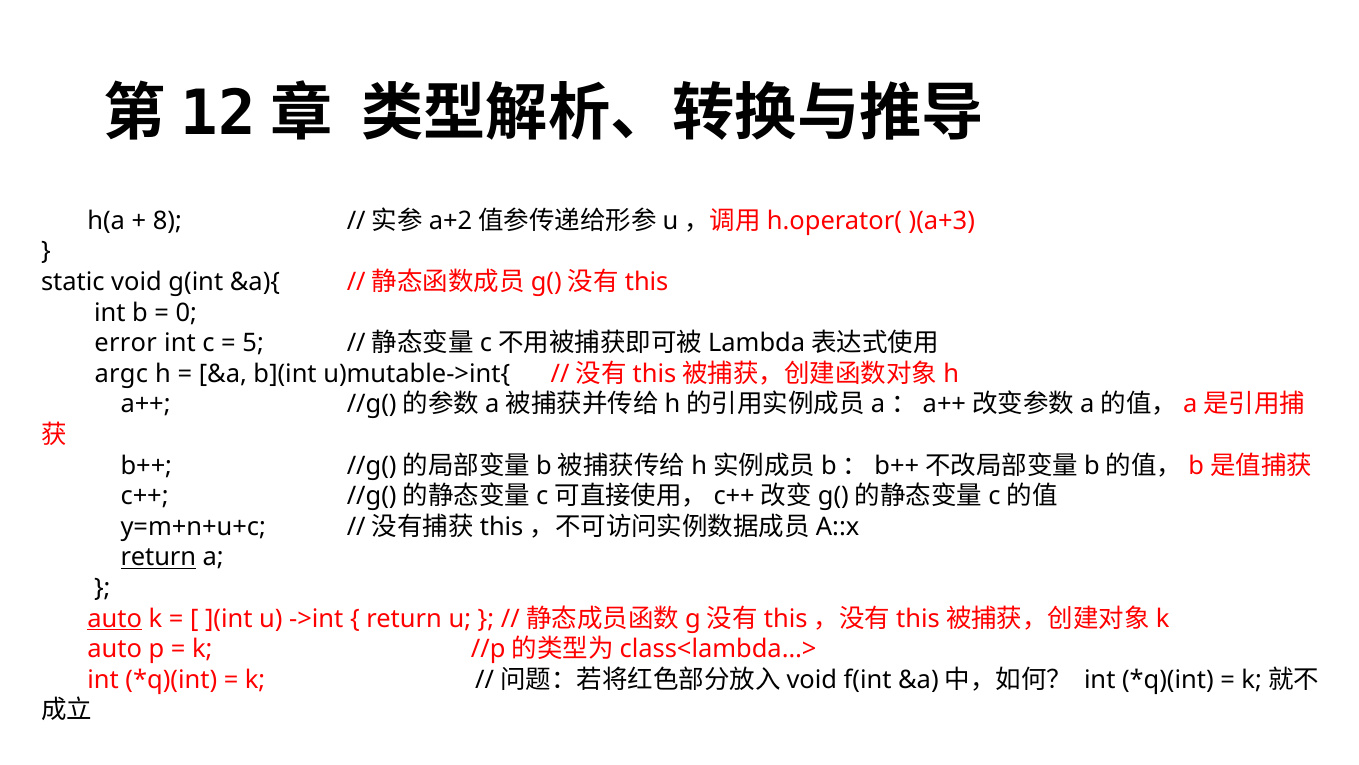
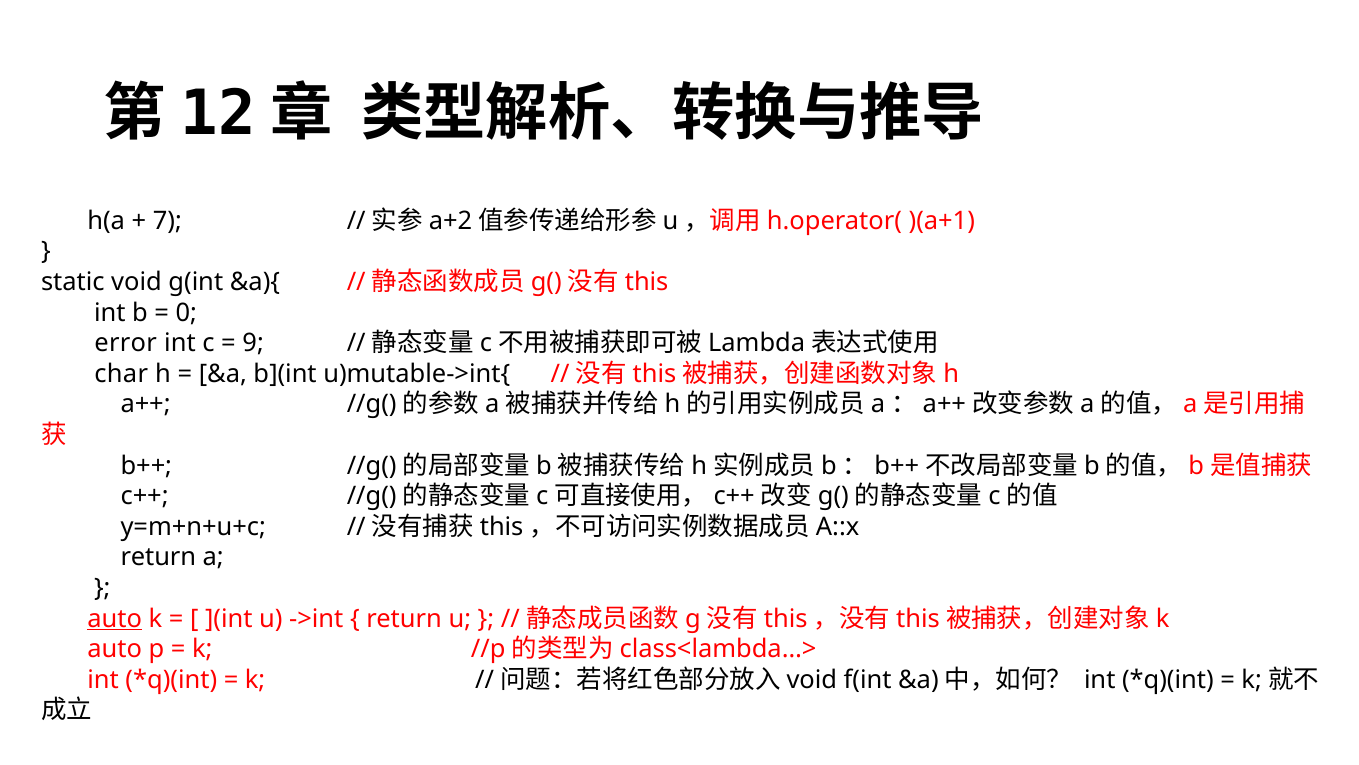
8: 8 -> 7 (167, 221)
)(a+3: )(a+3 -> )(a+1 (942, 221)
5: 5 -> 9 (253, 343)
argc: argc -> char (121, 374)
return underline: present -> none (158, 557)
